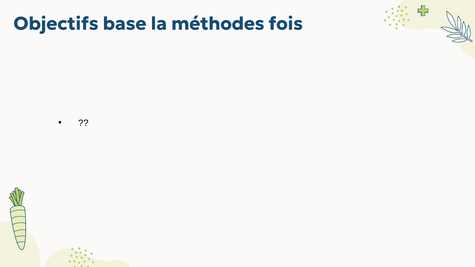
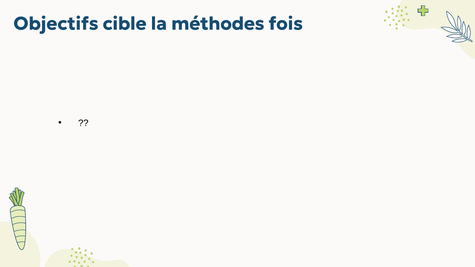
base: base -> cible (125, 24)
